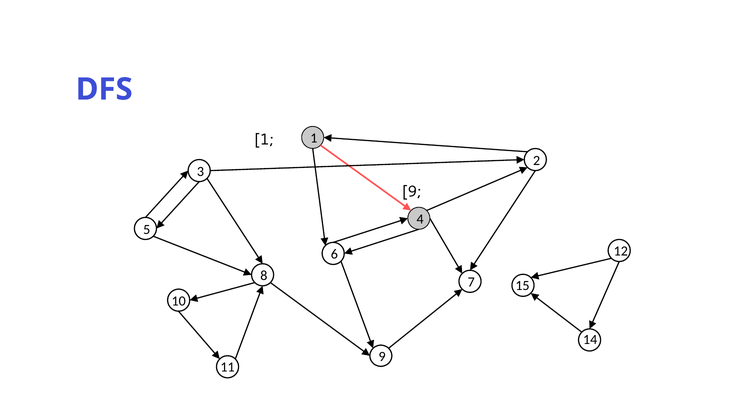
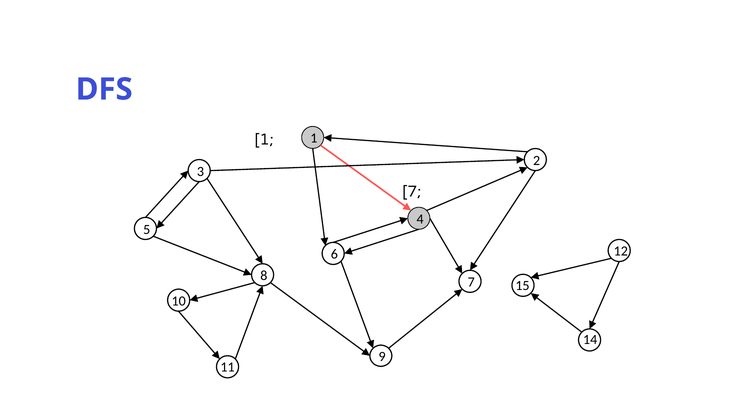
9: 9 -> 7 (412, 192)
